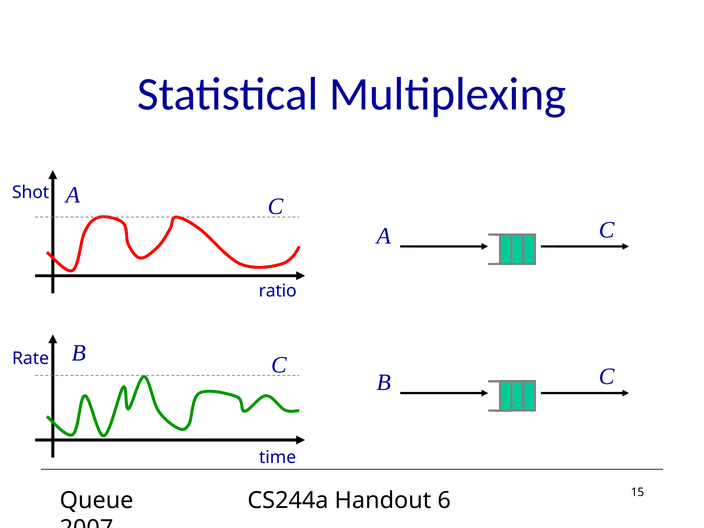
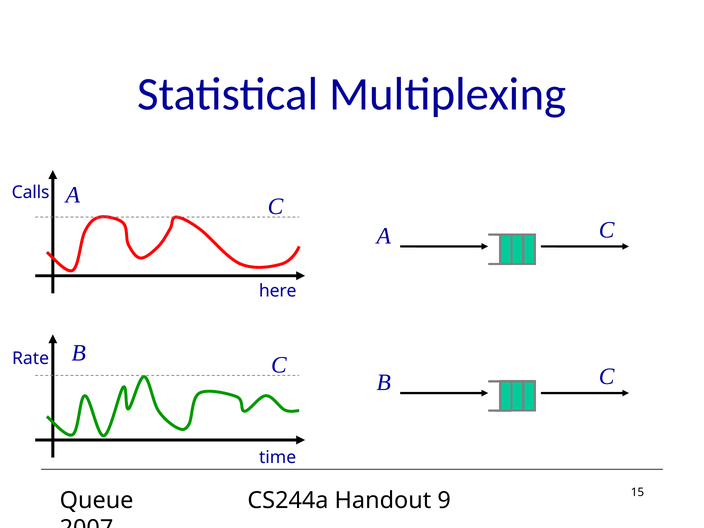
Shot: Shot -> Calls (31, 192)
ratio: ratio -> here (278, 291)
6: 6 -> 9 (444, 500)
